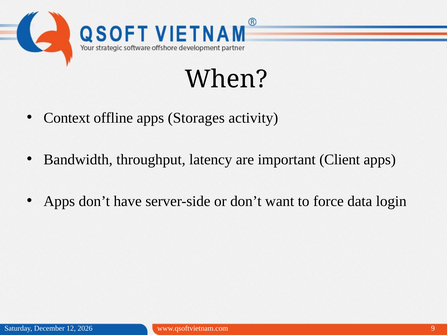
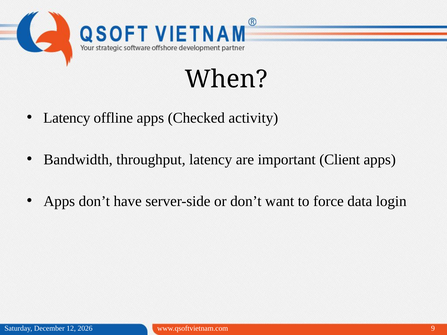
Context: Context -> Latency (67, 118)
Storages: Storages -> Checked (196, 118)
